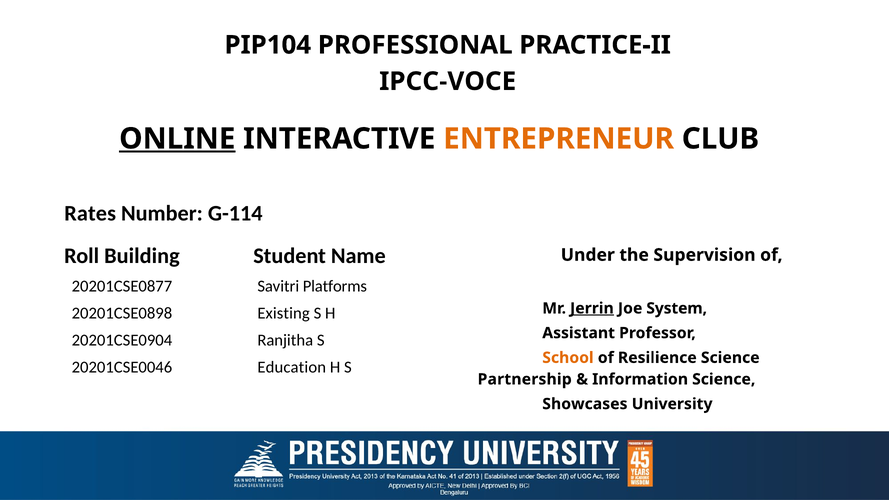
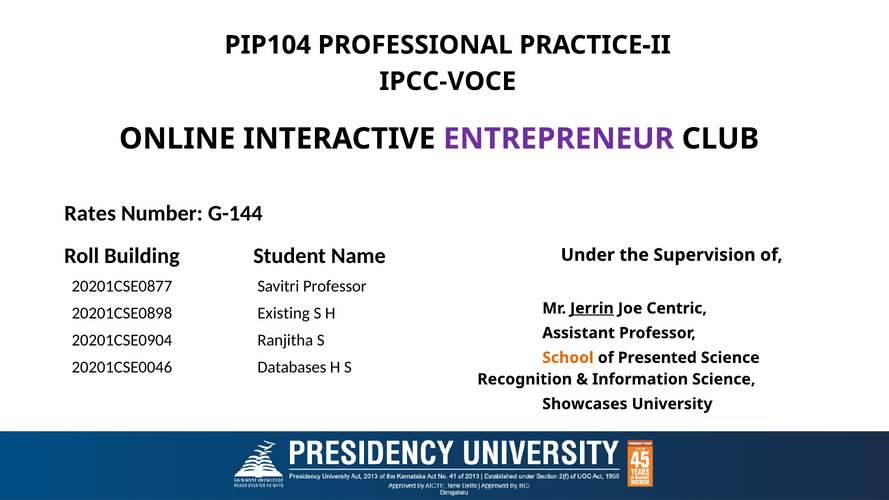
ONLINE underline: present -> none (177, 139)
ENTREPRENEUR colour: orange -> purple (559, 139)
G-114: G-114 -> G-144 (235, 214)
Savitri Platforms: Platforms -> Professor (335, 286)
System: System -> Centric (677, 308)
Resilience: Resilience -> Presented (657, 358)
Education: Education -> Databases (292, 367)
Partnership: Partnership -> Recognition (525, 379)
